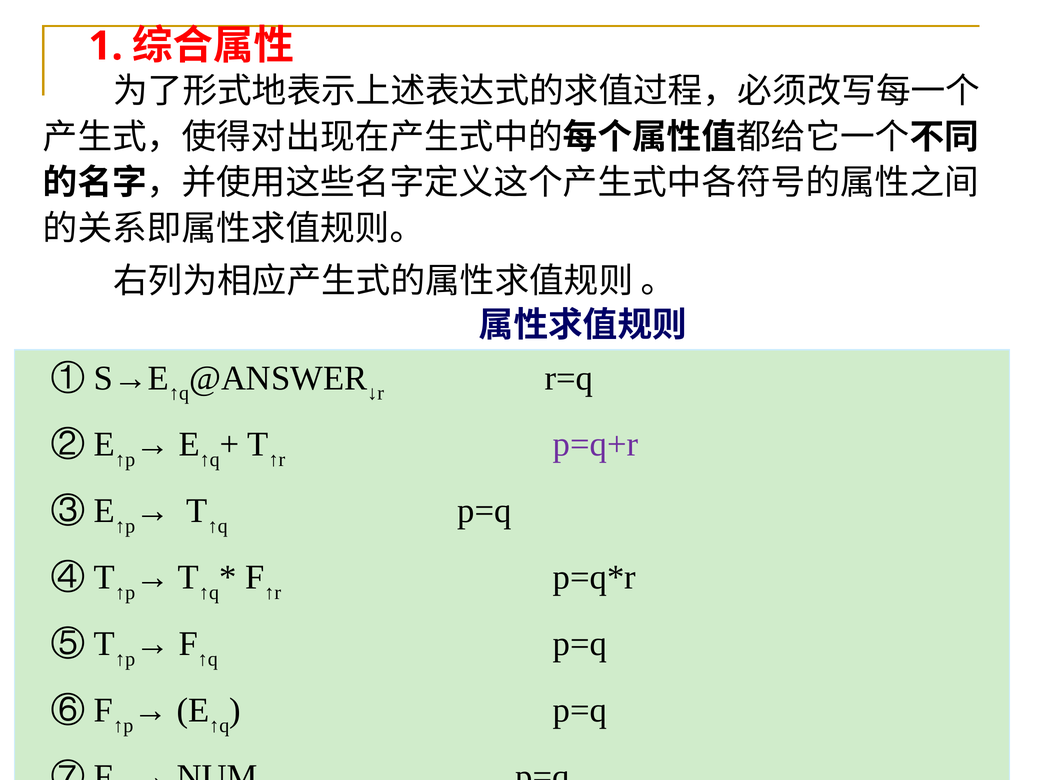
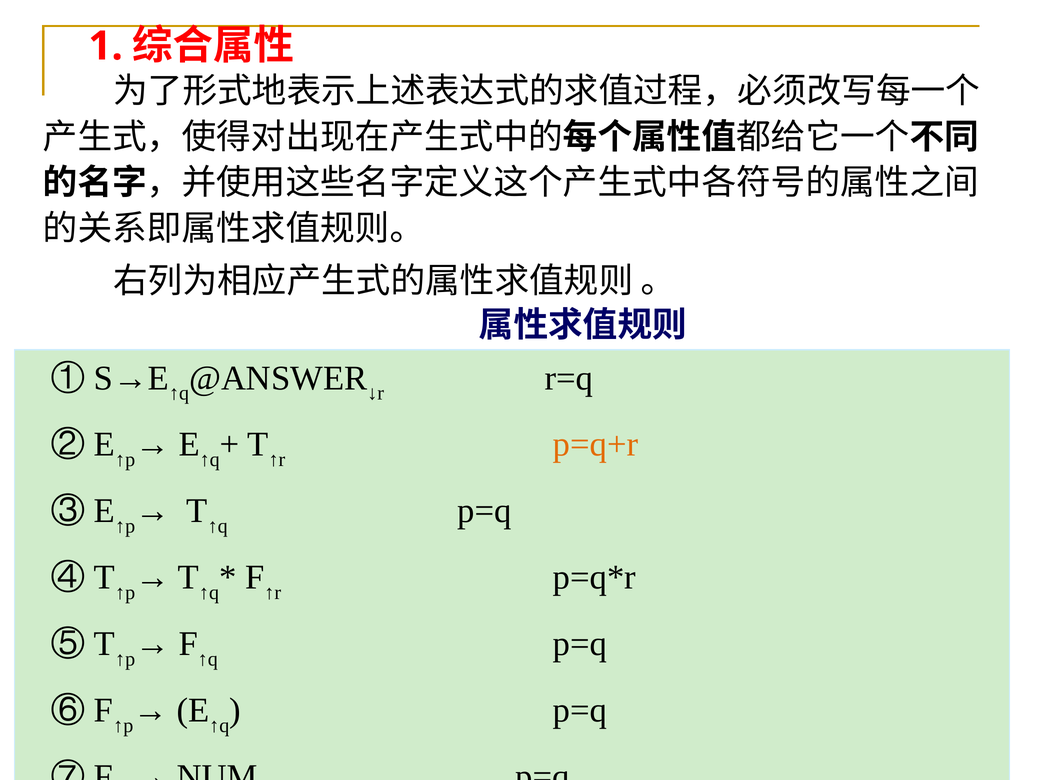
p=q+r colour: purple -> orange (596, 445)
